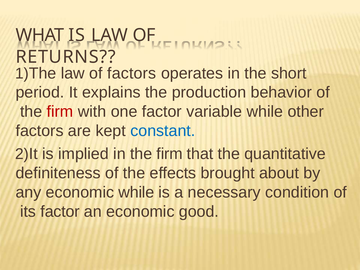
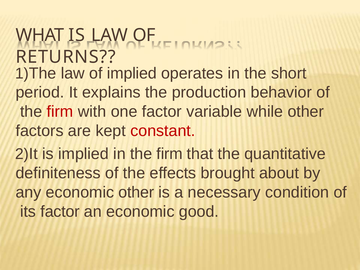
of factors: factors -> implied (132, 73)
constant colour: blue -> red (163, 131)
economic while: while -> other (136, 192)
